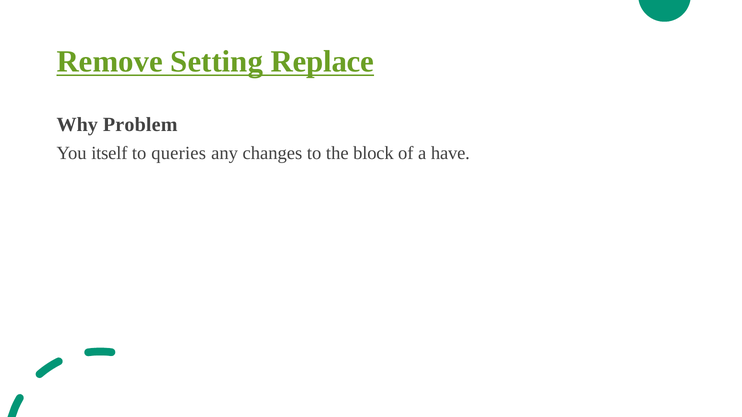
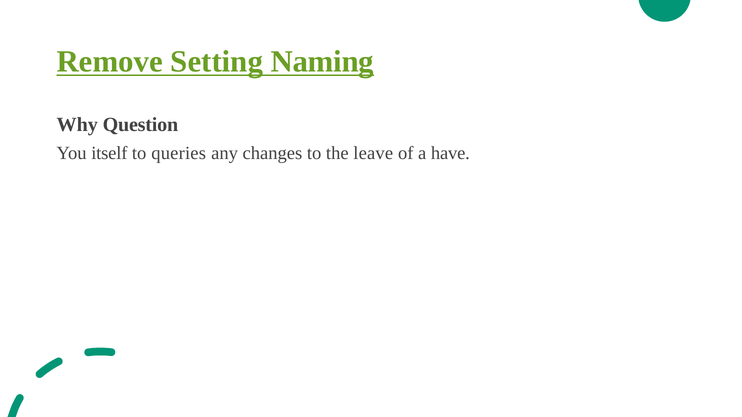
Replace: Replace -> Naming (322, 62)
Problem: Problem -> Question (140, 125)
block: block -> leave (373, 153)
